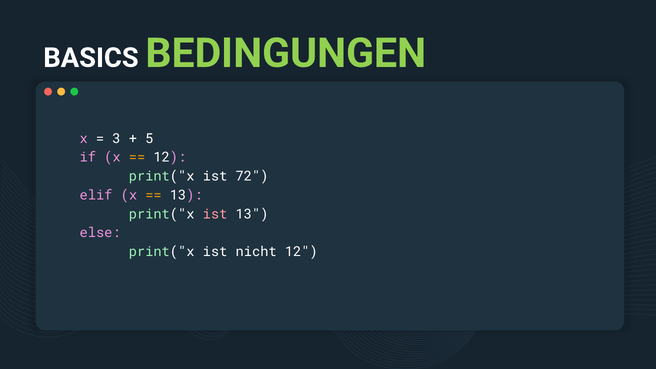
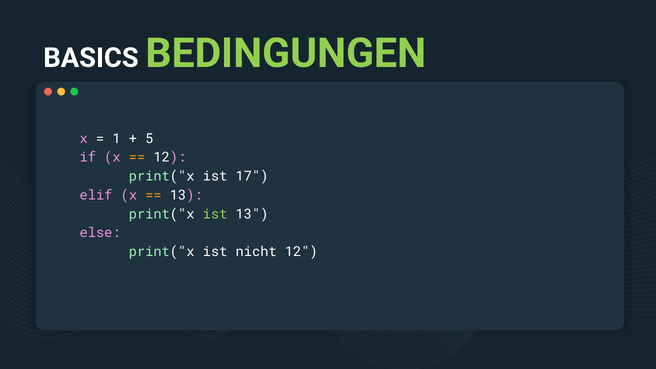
3: 3 -> 1 (116, 139)
72: 72 -> 17 (252, 176)
ist colour: pink -> light green (215, 214)
